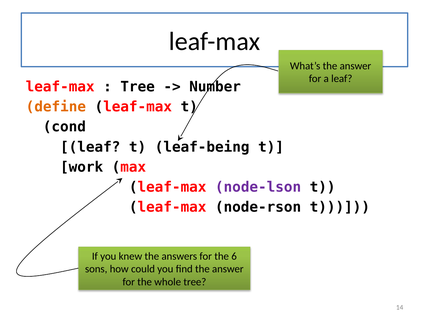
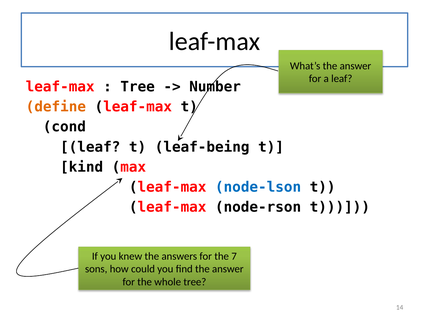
work: work -> kind (82, 167)
node-lson colour: purple -> blue (258, 187)
6: 6 -> 7 (234, 256)
